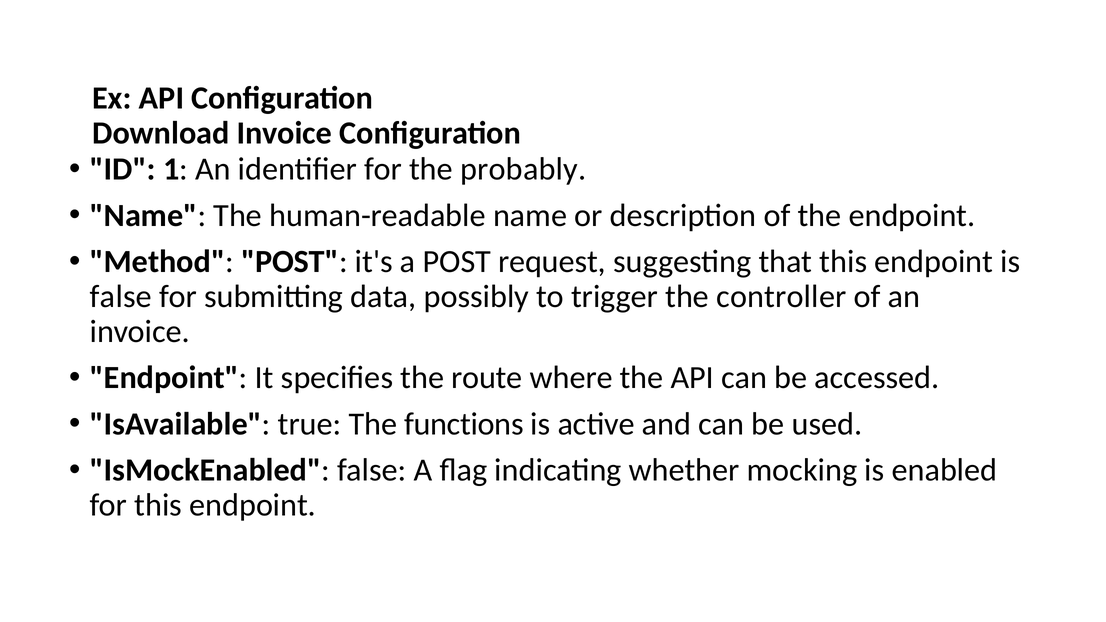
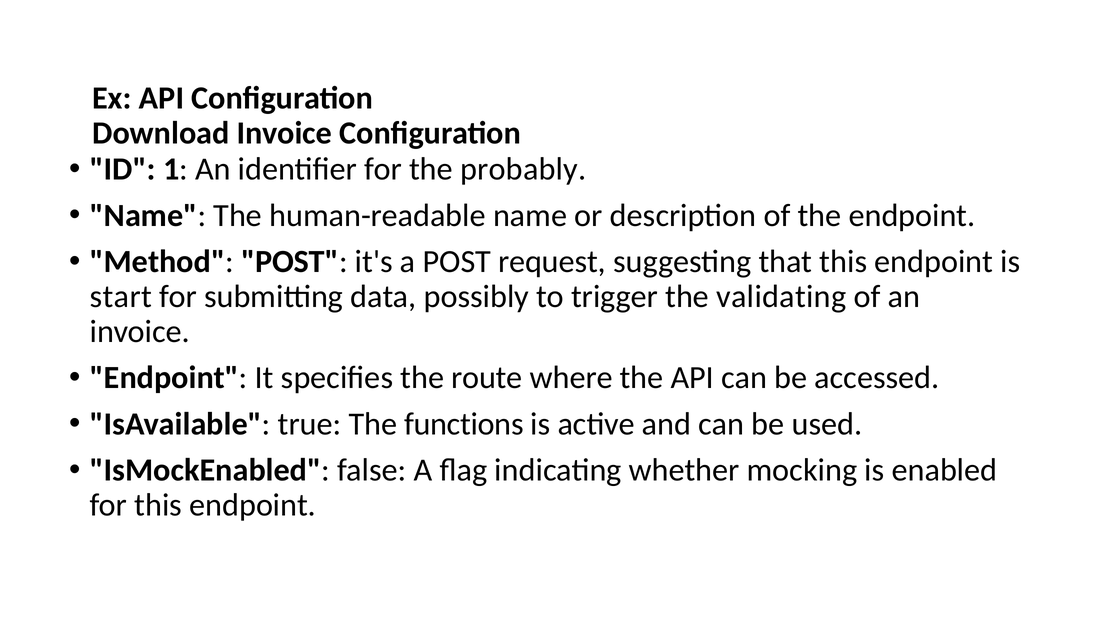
false: false -> start (121, 297)
controller: controller -> validating (781, 297)
